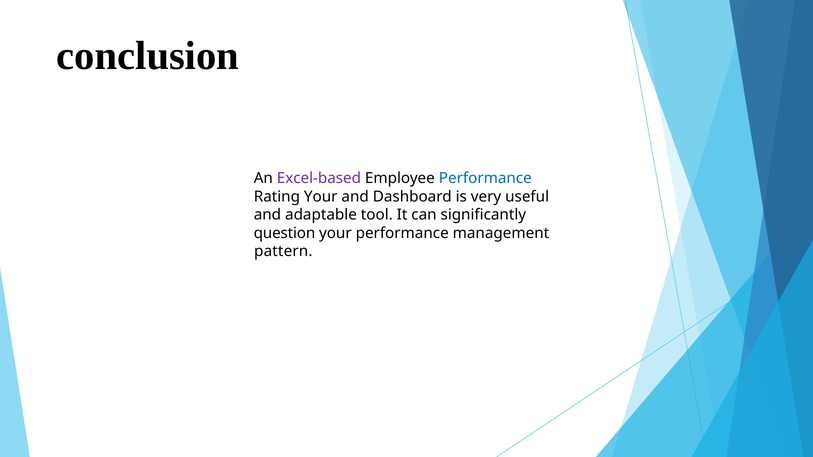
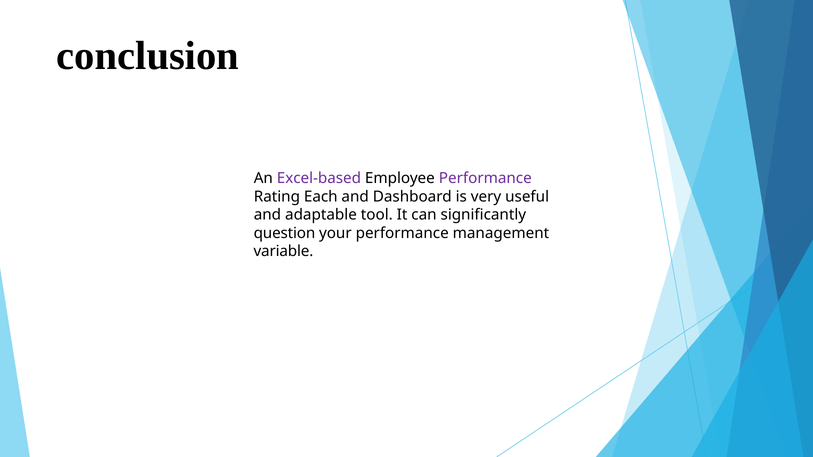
Performance colour: blue -> purple (485, 178)
Rating Your: Your -> Each (321, 197)
pattern: pattern -> variable (283, 252)
